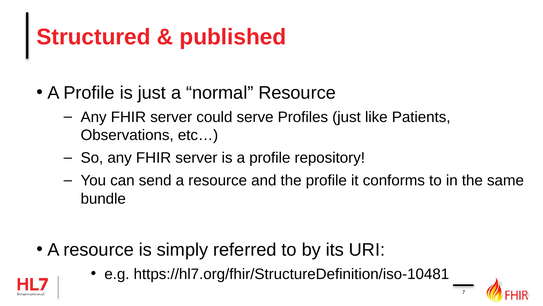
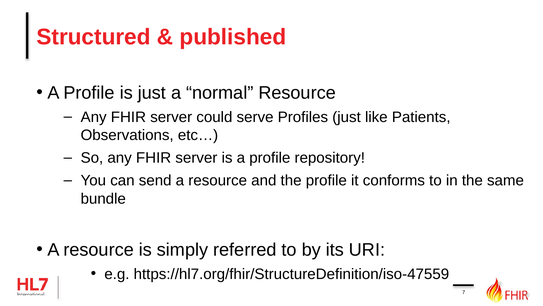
https://hl7.org/fhir/StructureDefinition/iso-10481: https://hl7.org/fhir/StructureDefinition/iso-10481 -> https://hl7.org/fhir/StructureDefinition/iso-47559 (291, 274)
